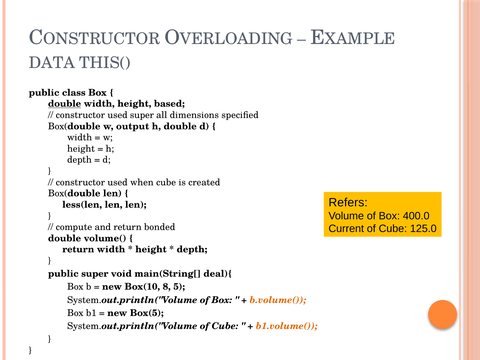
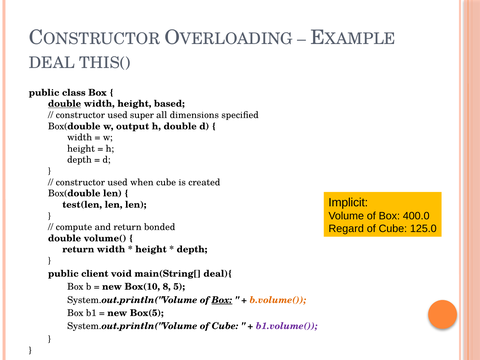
DATA: DATA -> DEAL (52, 63)
Refers: Refers -> Implicit (348, 202)
less(len: less(len -> test(len (82, 205)
Current: Current -> Regard (346, 229)
public super: super -> client (95, 274)
Box underline: none -> present (222, 300)
b1.volume( colour: orange -> purple (287, 326)
